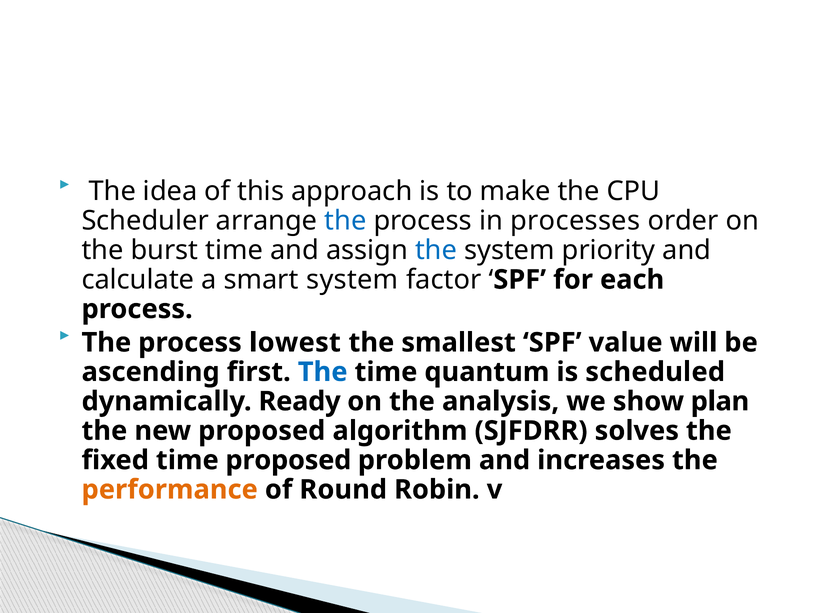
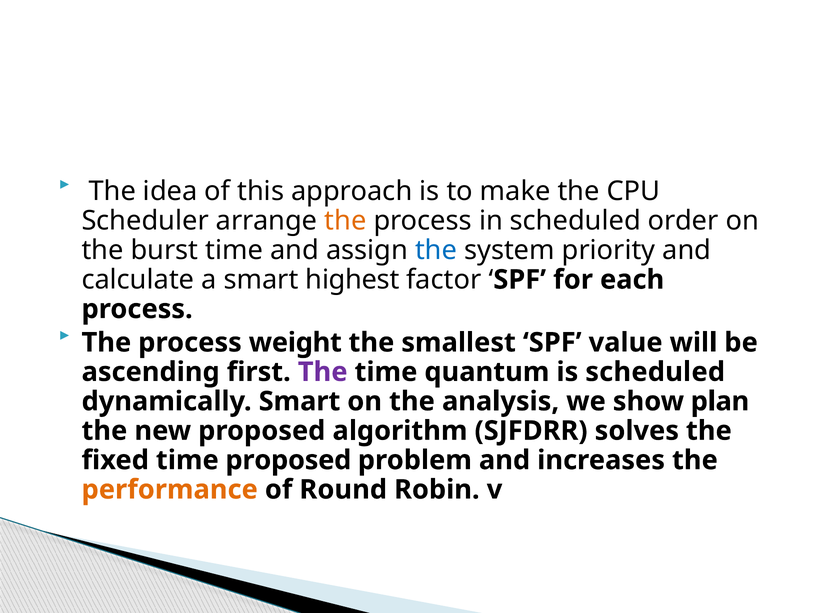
the colour: blue -> orange (345, 221)
in processes: processes -> scheduled (575, 221)
smart system: system -> highest (352, 280)
lowest: lowest -> weight (295, 342)
The colour: blue -> purple (323, 372)
dynamically Ready: Ready -> Smart (299, 401)
